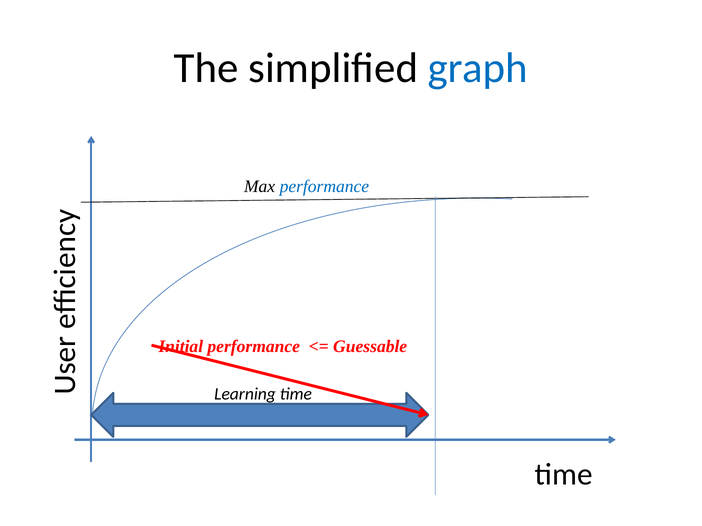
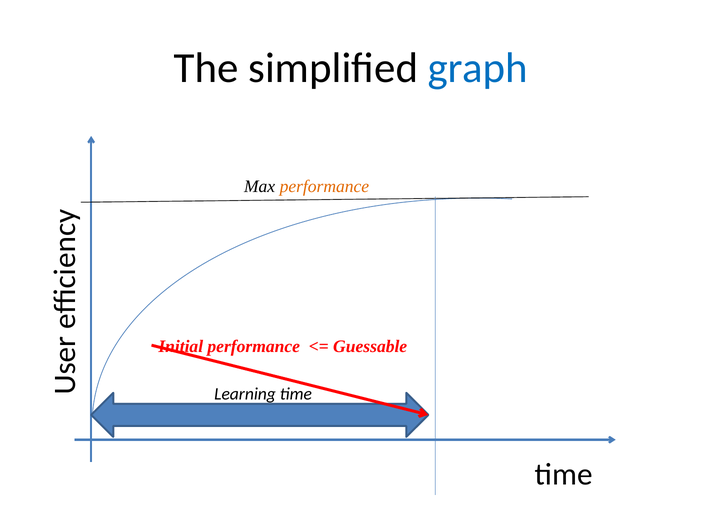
performance colour: blue -> orange (324, 187)
